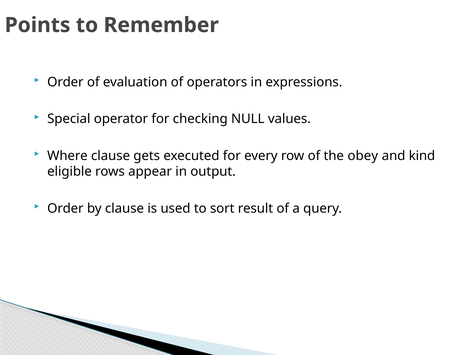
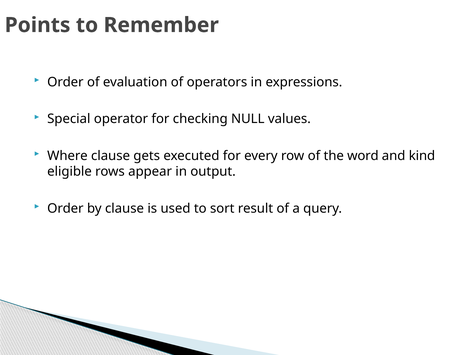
obey: obey -> word (363, 156)
